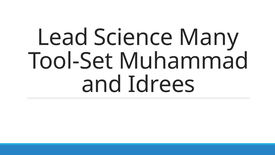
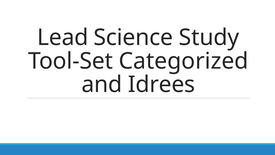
Many: Many -> Study (209, 38)
Muhammad: Muhammad -> Categorized (184, 61)
